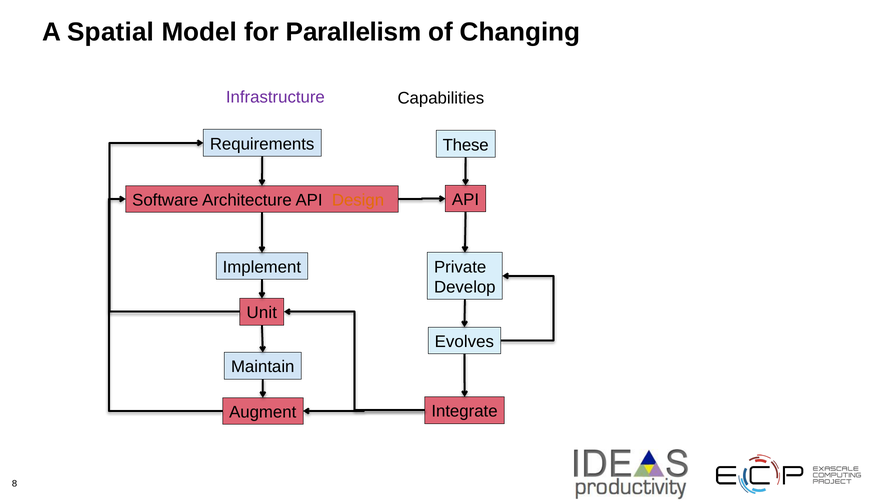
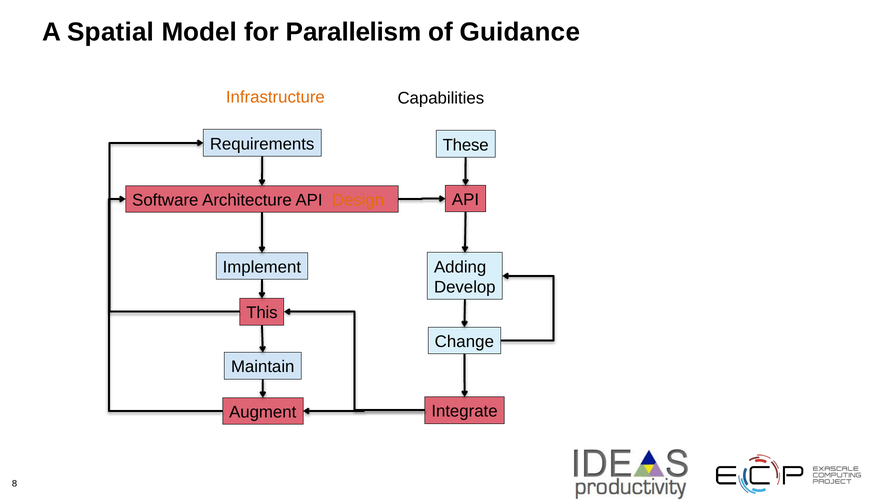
Changing: Changing -> Guidance (520, 32)
Infrastructure colour: purple -> orange (275, 97)
Private: Private -> Adding (460, 267)
Unit: Unit -> This (262, 313)
Evolves: Evolves -> Change (464, 342)
